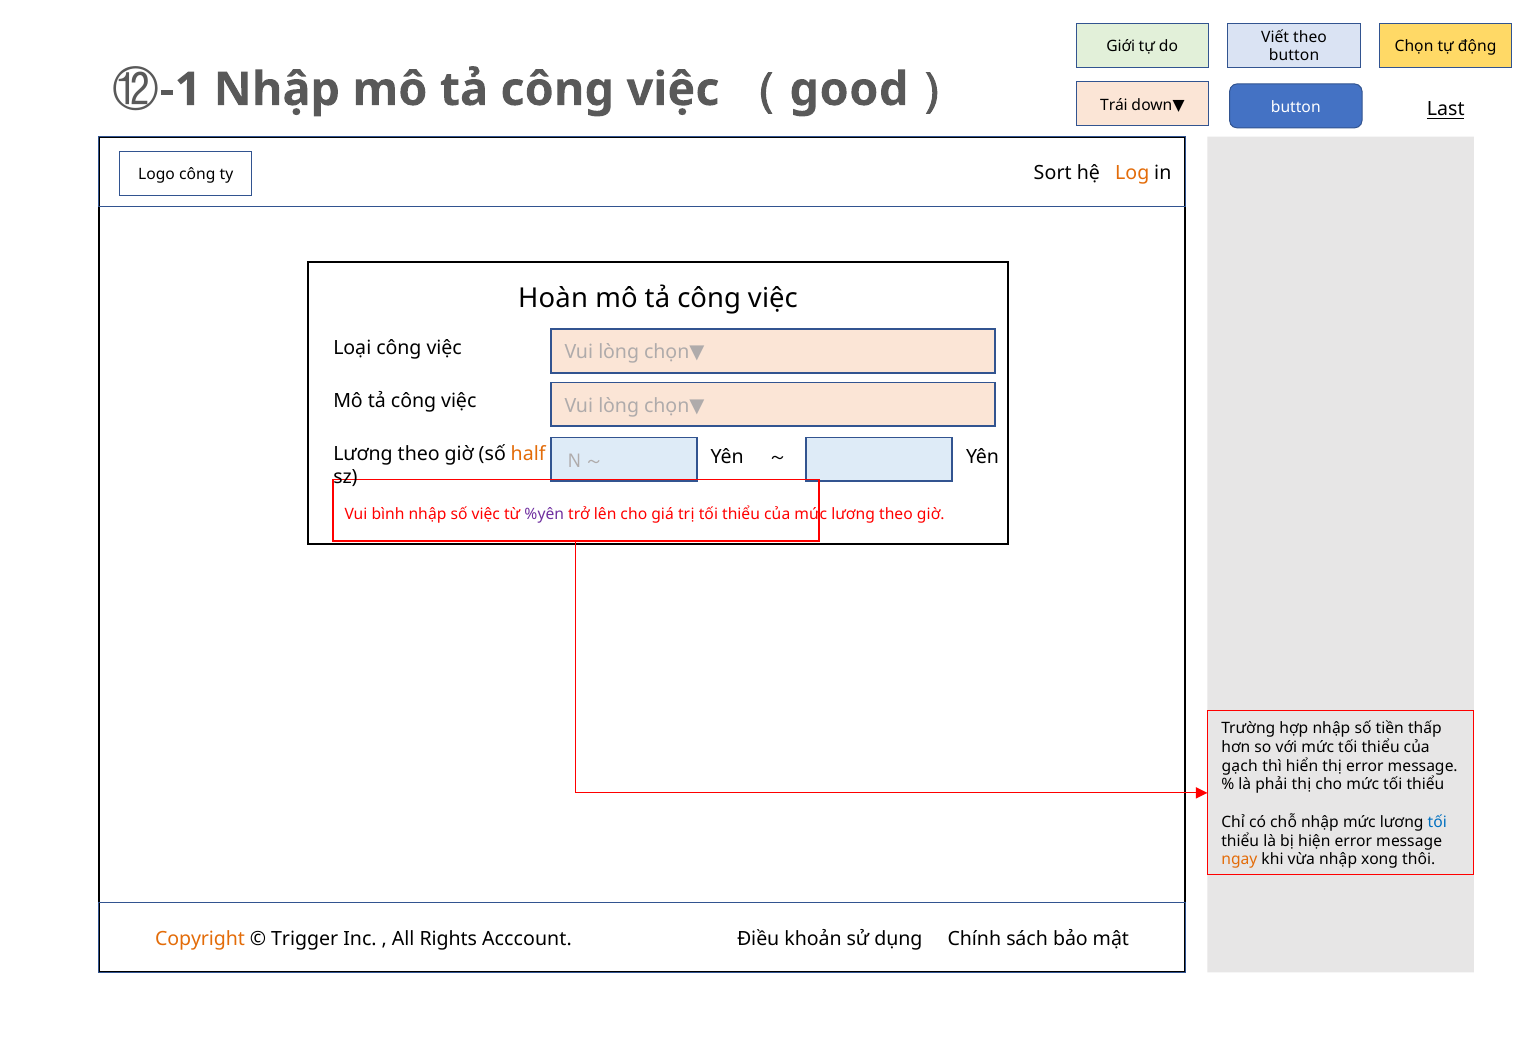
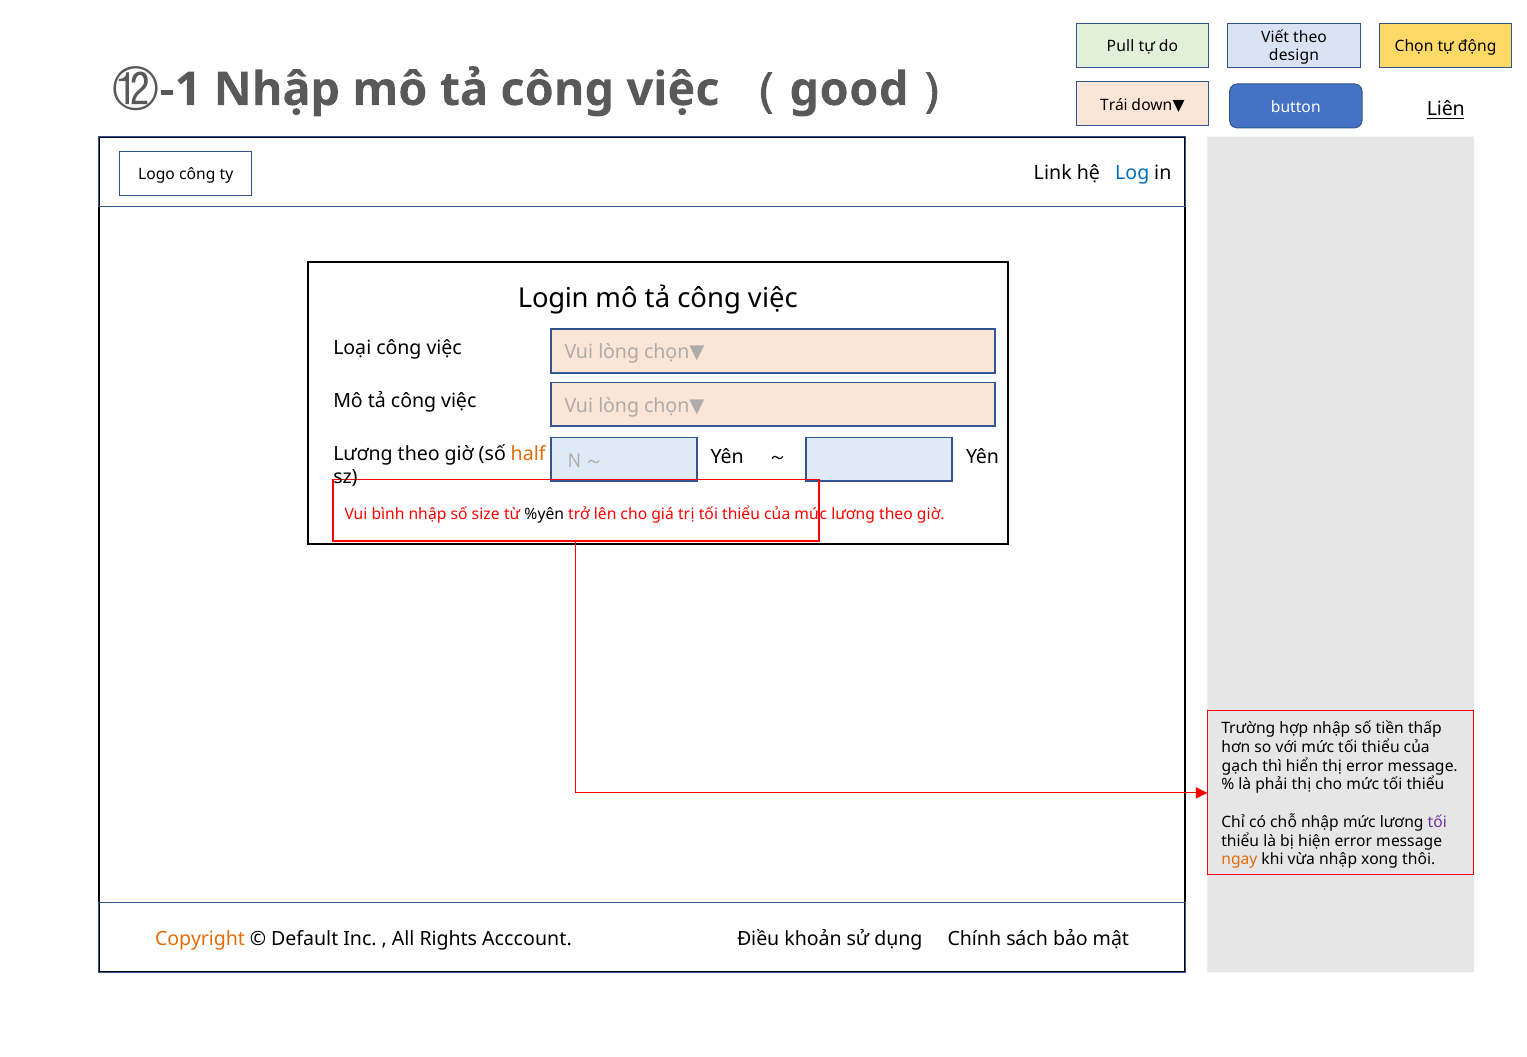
Giới: Giới -> Pull (1121, 46)
button: button -> design (1294, 56)
Last: Last -> Liên (1446, 109)
Sort: Sort -> Link (1053, 173)
Log colour: orange -> blue (1132, 173)
Hoàn: Hoàn -> Login (553, 299)
số việc: việc -> size (486, 515)
%yên colour: purple -> black (544, 515)
tối colour: blue -> purple (1437, 822)
Trigger: Trigger -> Default (305, 939)
